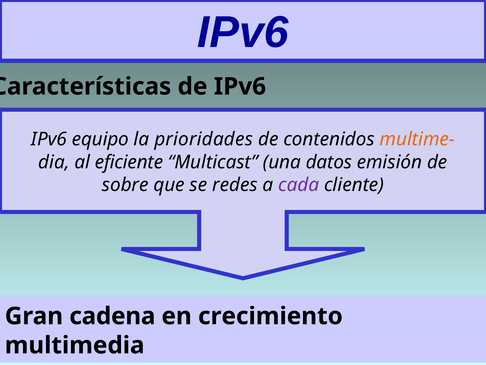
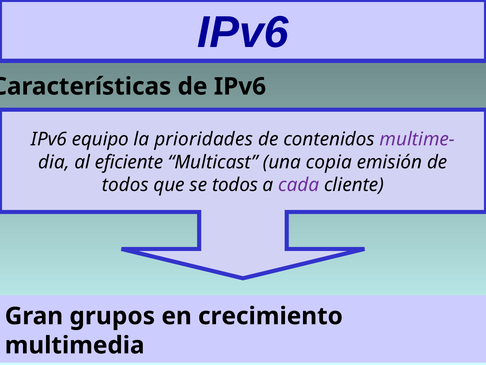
multime- colour: orange -> purple (417, 139)
datos: datos -> copia (329, 162)
sobre: sobre -> todos (125, 185)
se redes: redes -> todos (235, 185)
cadena: cadena -> grupos (112, 316)
